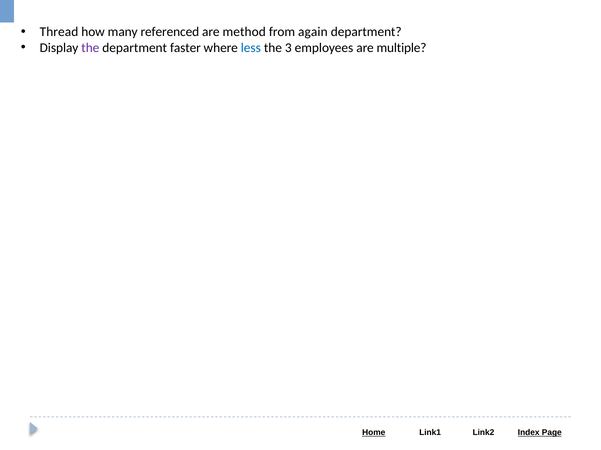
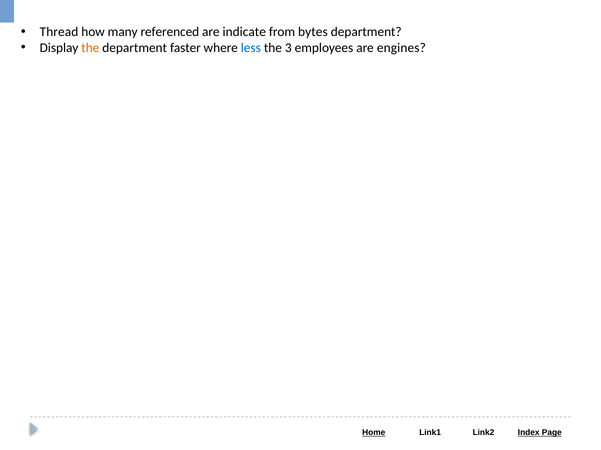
method: method -> indicate (244, 32)
again: again -> bytes (313, 32)
the colour: purple -> orange (90, 48)
multiple: multiple -> engines (401, 48)
